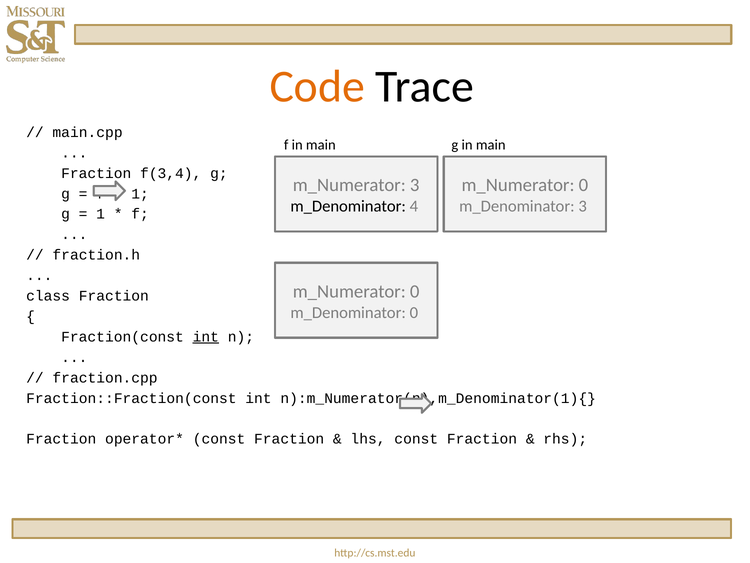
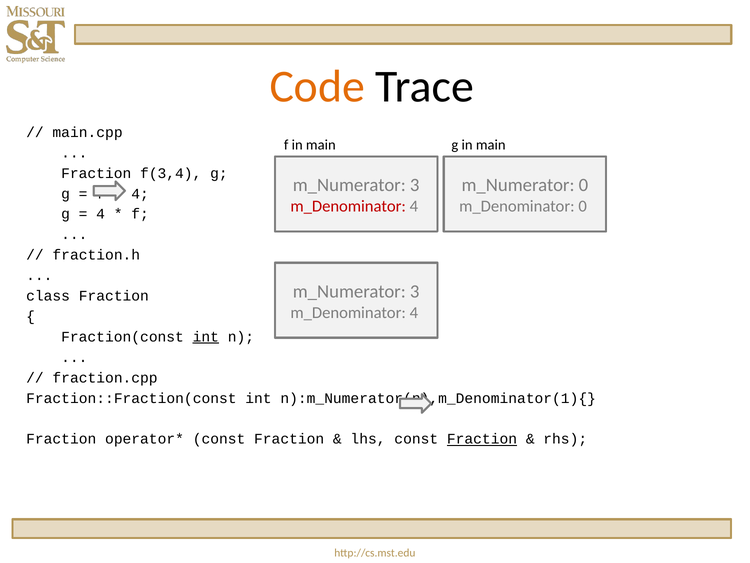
1: 1 -> 4 (140, 194)
m_Denominator colour: black -> red (348, 206)
m_Denominator 3: 3 -> 0 (583, 206)
1: 1 -> 4 (101, 214)
0: 0 -> 3 (415, 291)
0: 0 -> 4 (414, 312)
Fraction underline: none -> present (482, 439)
